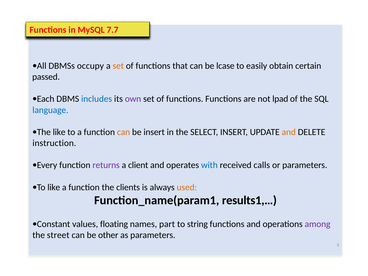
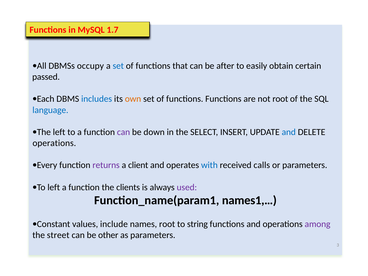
7.7: 7.7 -> 1.7 (113, 30)
set colour: orange -> blue (118, 66)
lcase: lcase -> after (225, 66)
own colour: purple -> orange (133, 99)
not lpad: lpad -> root (280, 99)
The like: like -> left (59, 132)
can colour: orange -> purple (124, 132)
be insert: insert -> down (154, 132)
and colour: orange -> blue (289, 132)
instruction: instruction -> operations (54, 143)
To like: like -> left (54, 187)
used colour: orange -> purple (187, 187)
results1,…: results1,… -> names1,… (249, 200)
floating: floating -> include (114, 224)
names part: part -> root (167, 224)
